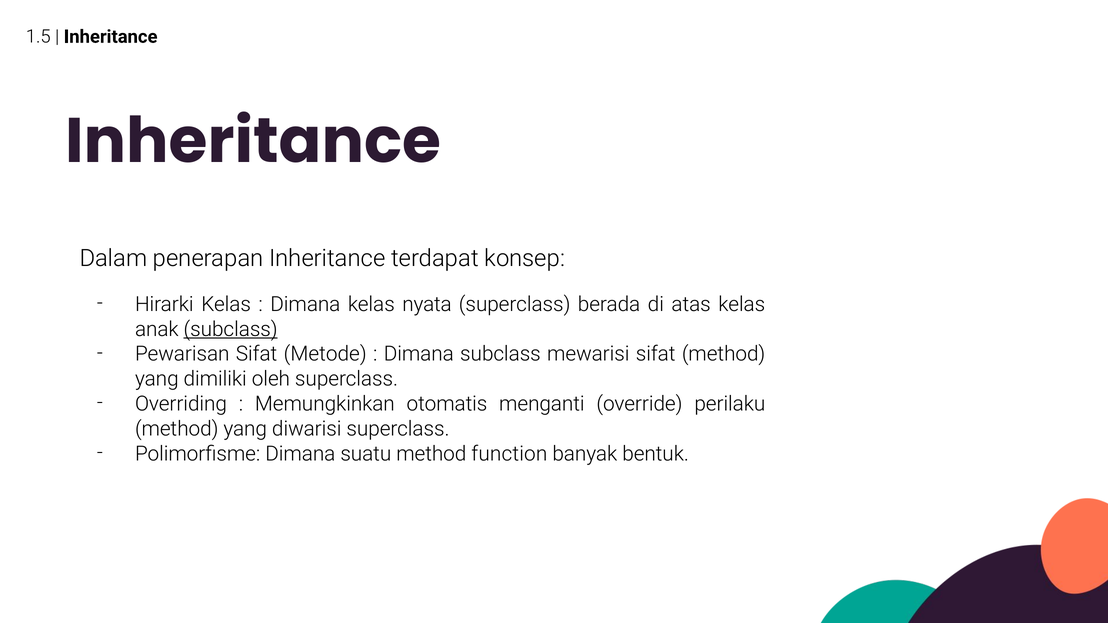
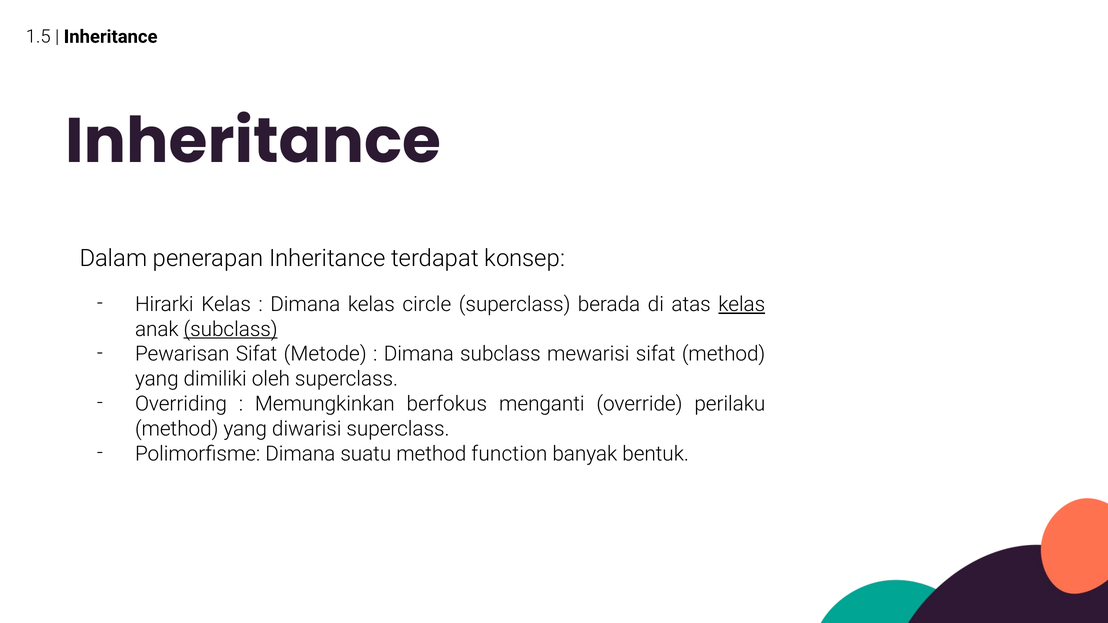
nyata: nyata -> circle (427, 304)
kelas underline: none -> present (742, 304)
otomatis: otomatis -> berfokus (447, 404)
